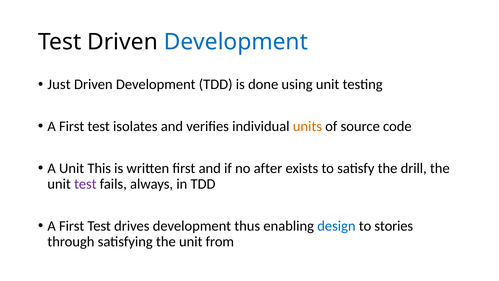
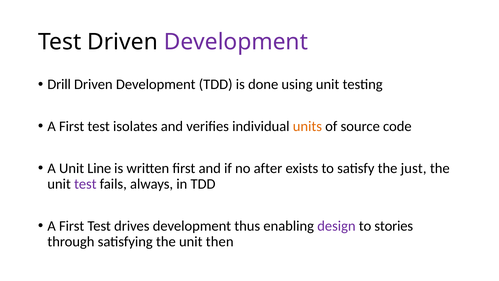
Development colour: blue -> purple (236, 42)
Just: Just -> Drill (59, 84)
This: This -> Line (99, 168)
drill: drill -> just (414, 168)
design colour: blue -> purple (336, 226)
from: from -> then (220, 241)
